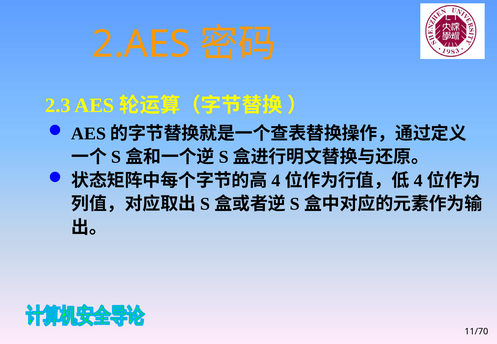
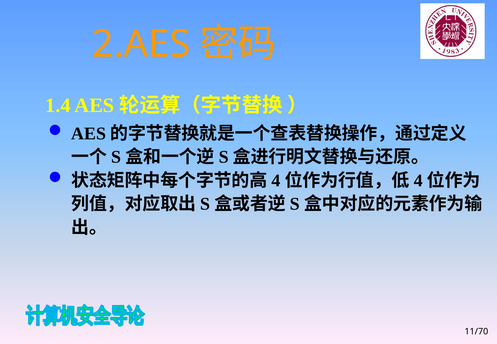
2.3: 2.3 -> 1.4 (58, 106)
